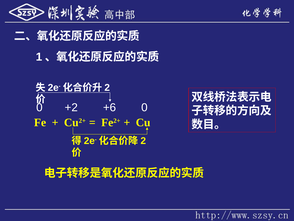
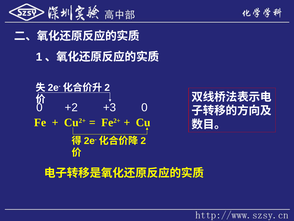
+6: +6 -> +3 (110, 107)
